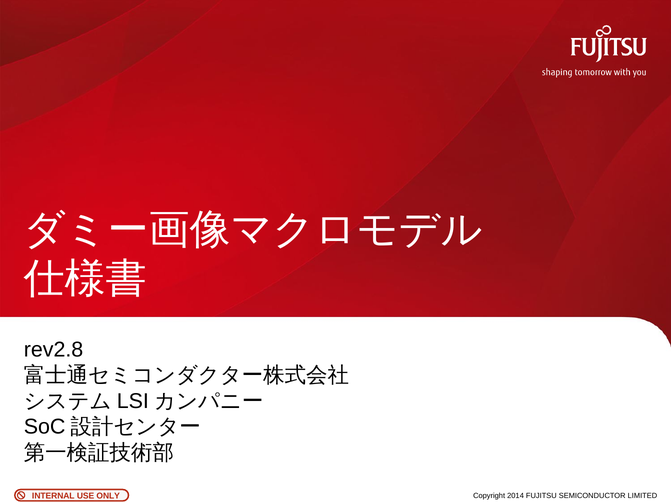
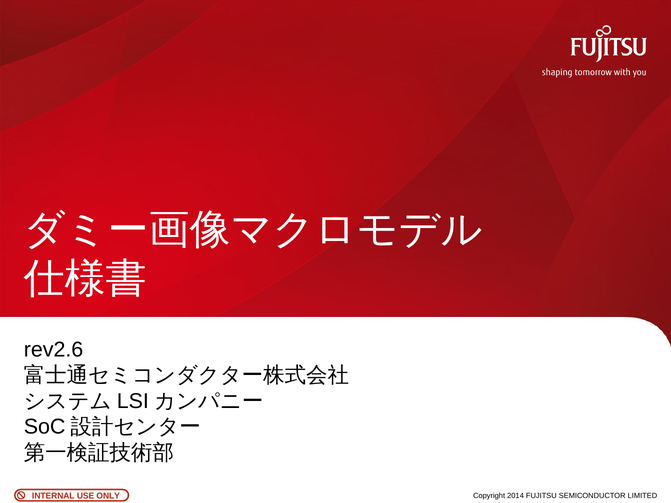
rev2.8: rev2.8 -> rev2.6 (54, 350)
